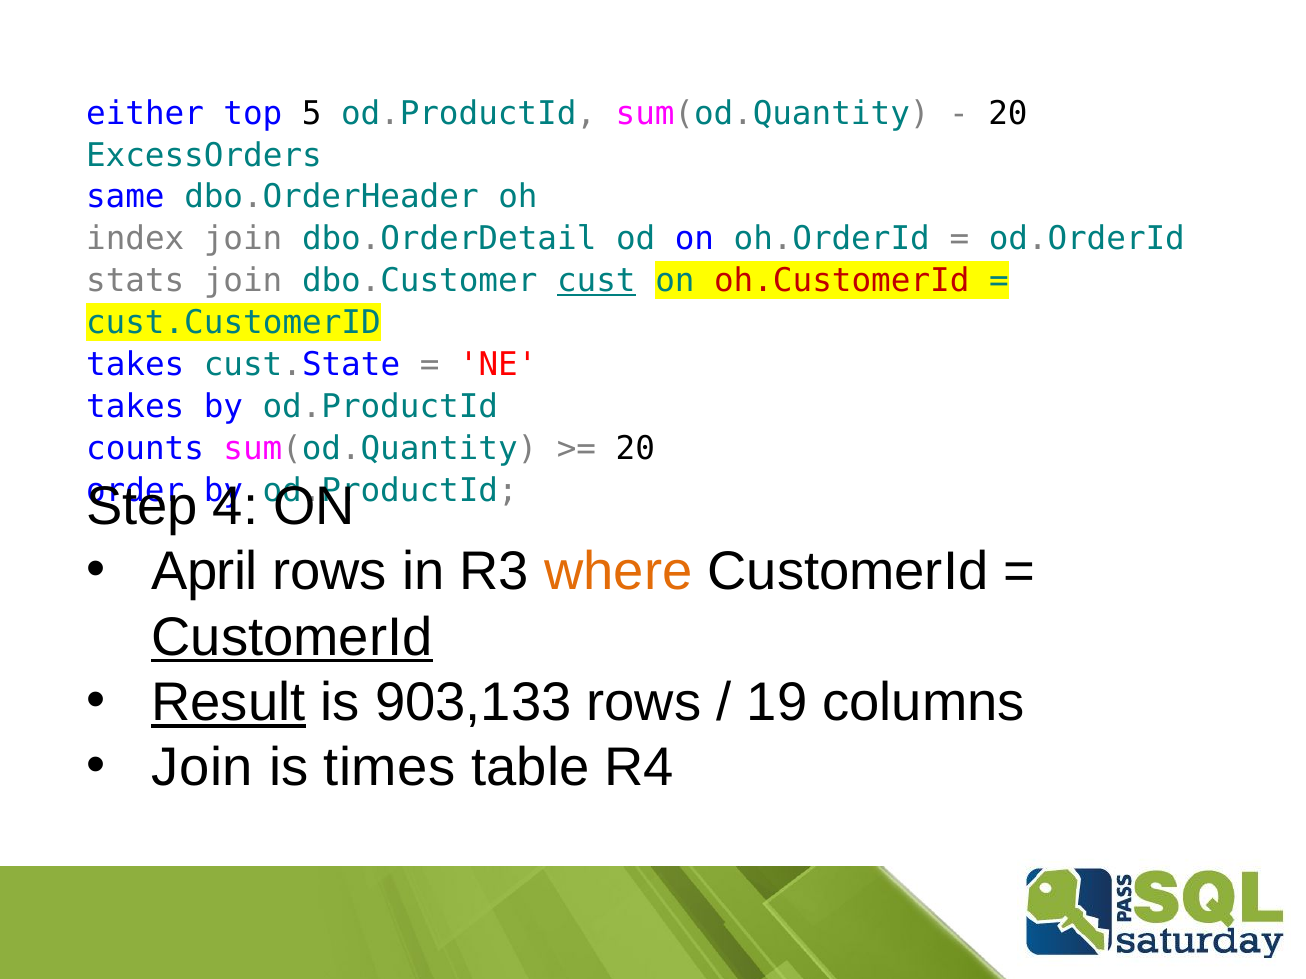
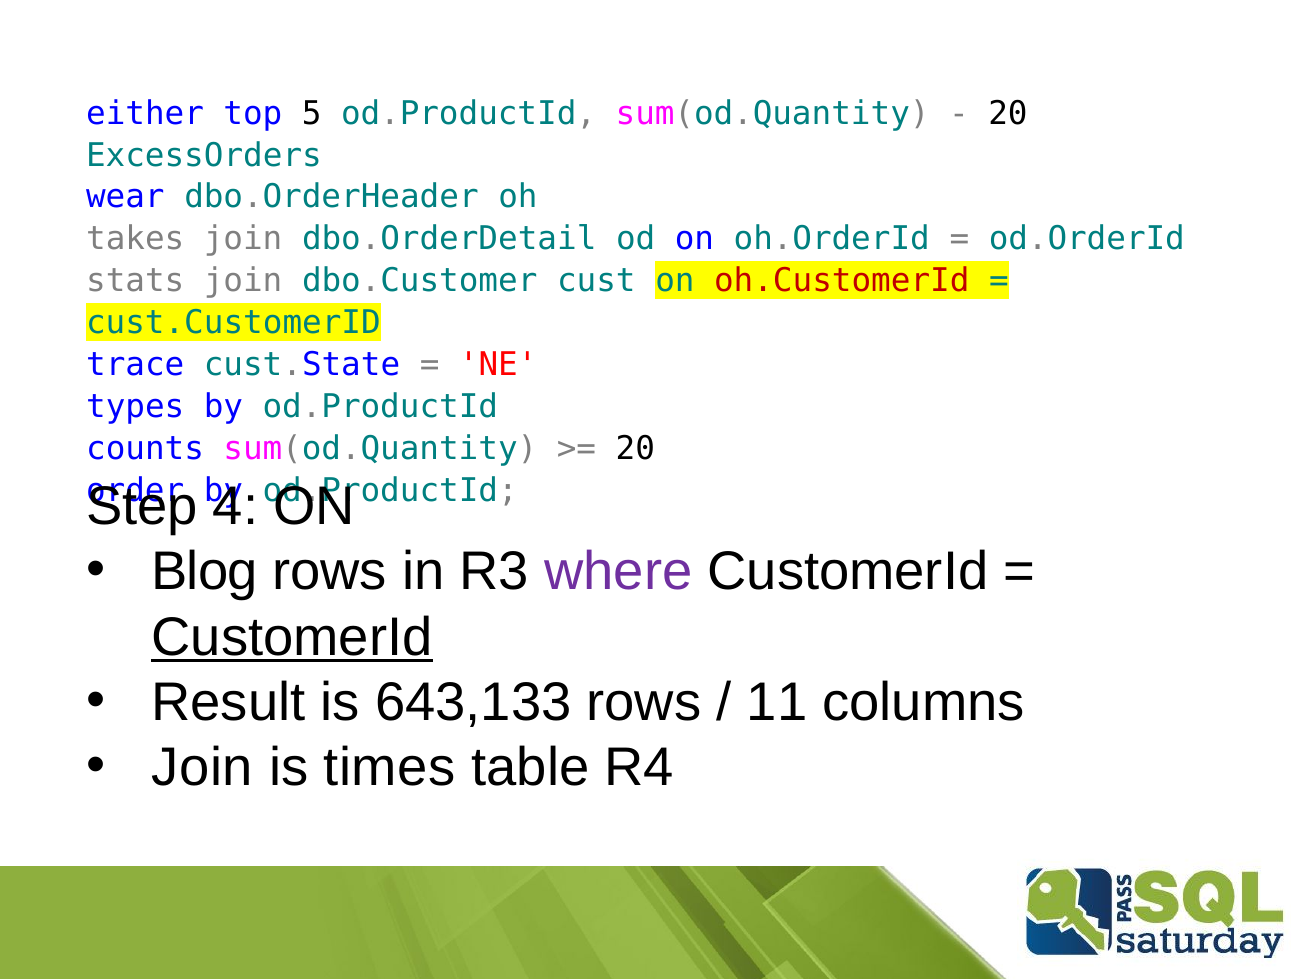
same: same -> wear (125, 197)
index: index -> takes (135, 239)
cust underline: present -> none (596, 281)
takes: takes -> trace (135, 365)
takes: takes -> types (135, 407)
April: April -> Blog (205, 572)
where colour: orange -> purple (618, 572)
Result underline: present -> none (229, 703)
903,133: 903,133 -> 643,133 (473, 703)
19: 19 -> 11 (777, 703)
